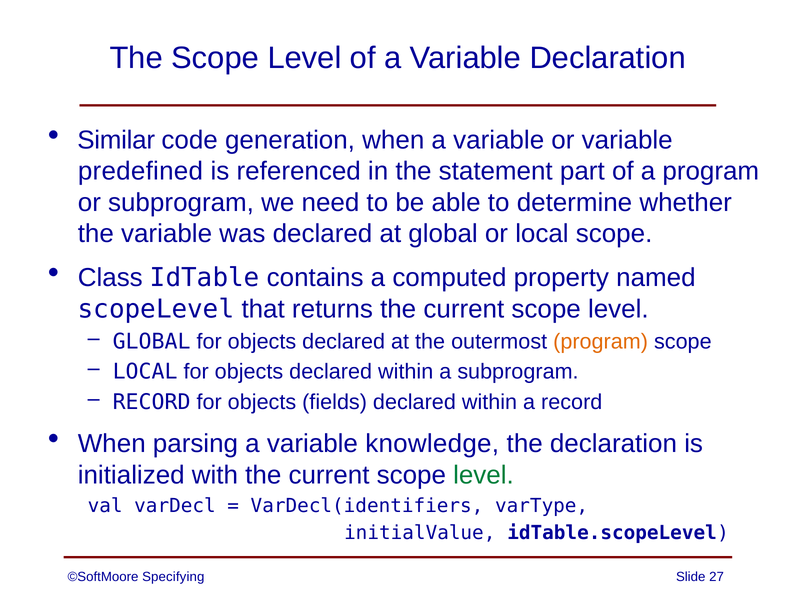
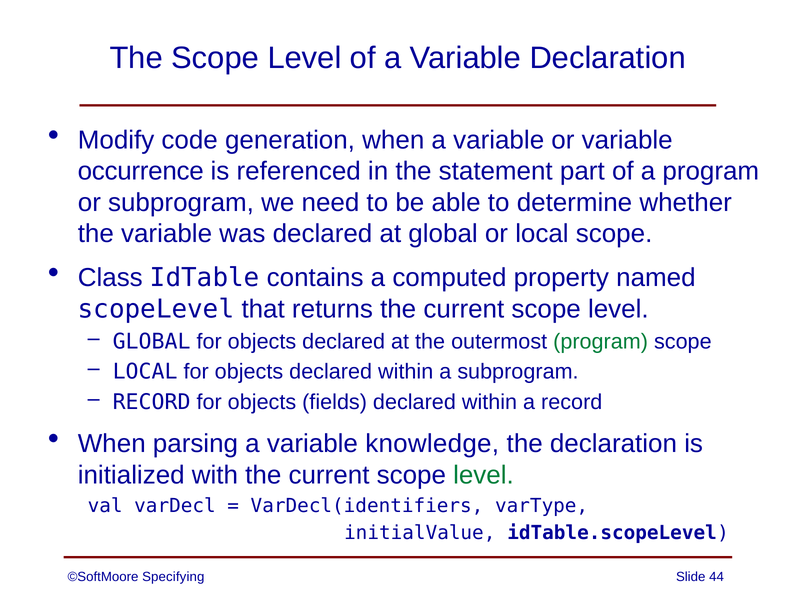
Similar: Similar -> Modify (116, 140)
predefined: predefined -> occurrence (141, 171)
program colour: orange -> green (601, 342)
27: 27 -> 44 (717, 577)
